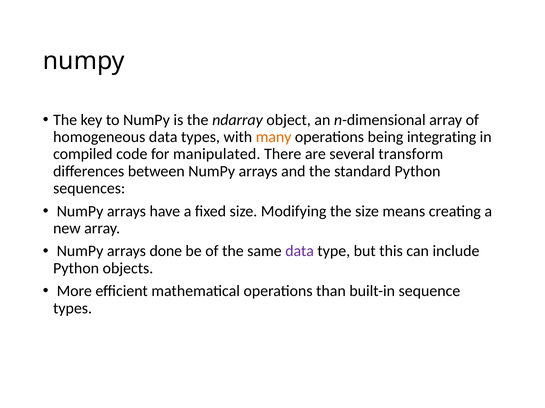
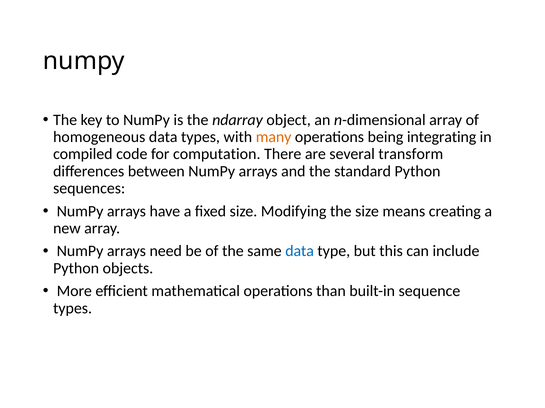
manipulated: manipulated -> computation (217, 154)
done: done -> need (166, 252)
data colour: purple -> blue (300, 252)
